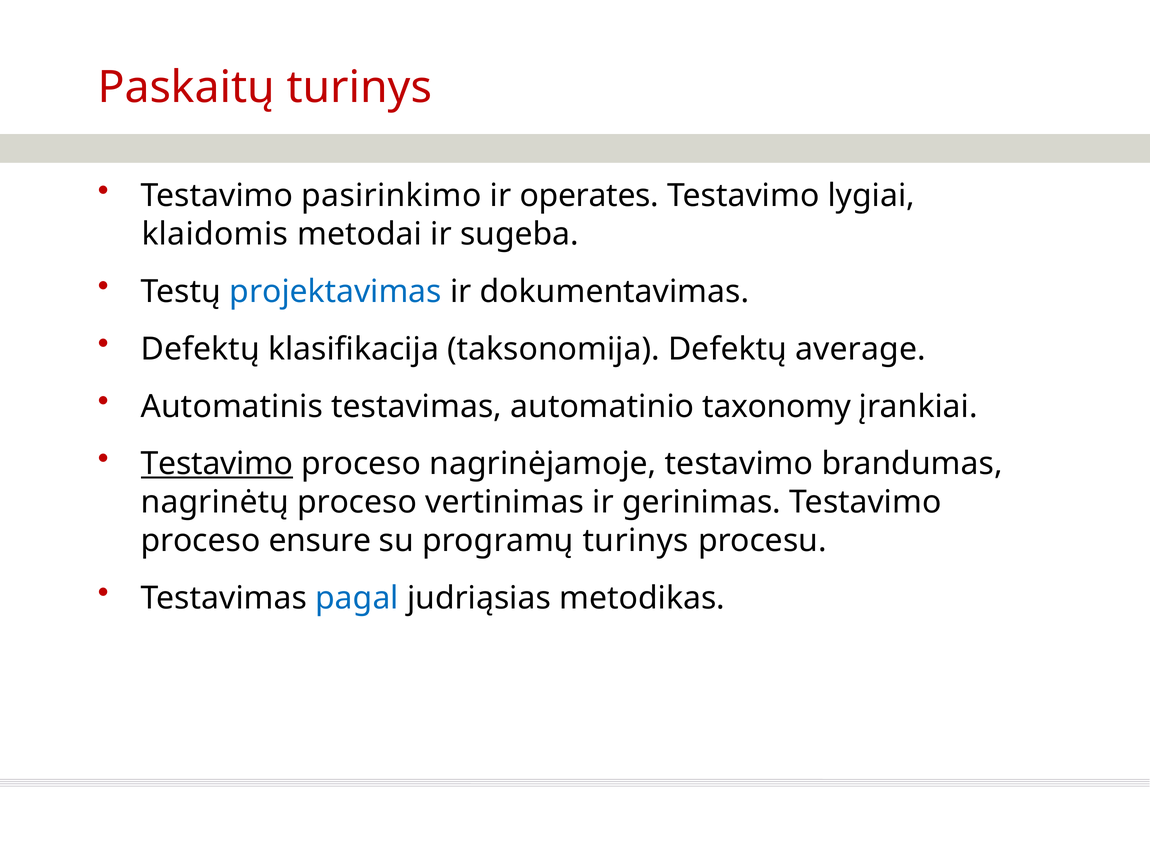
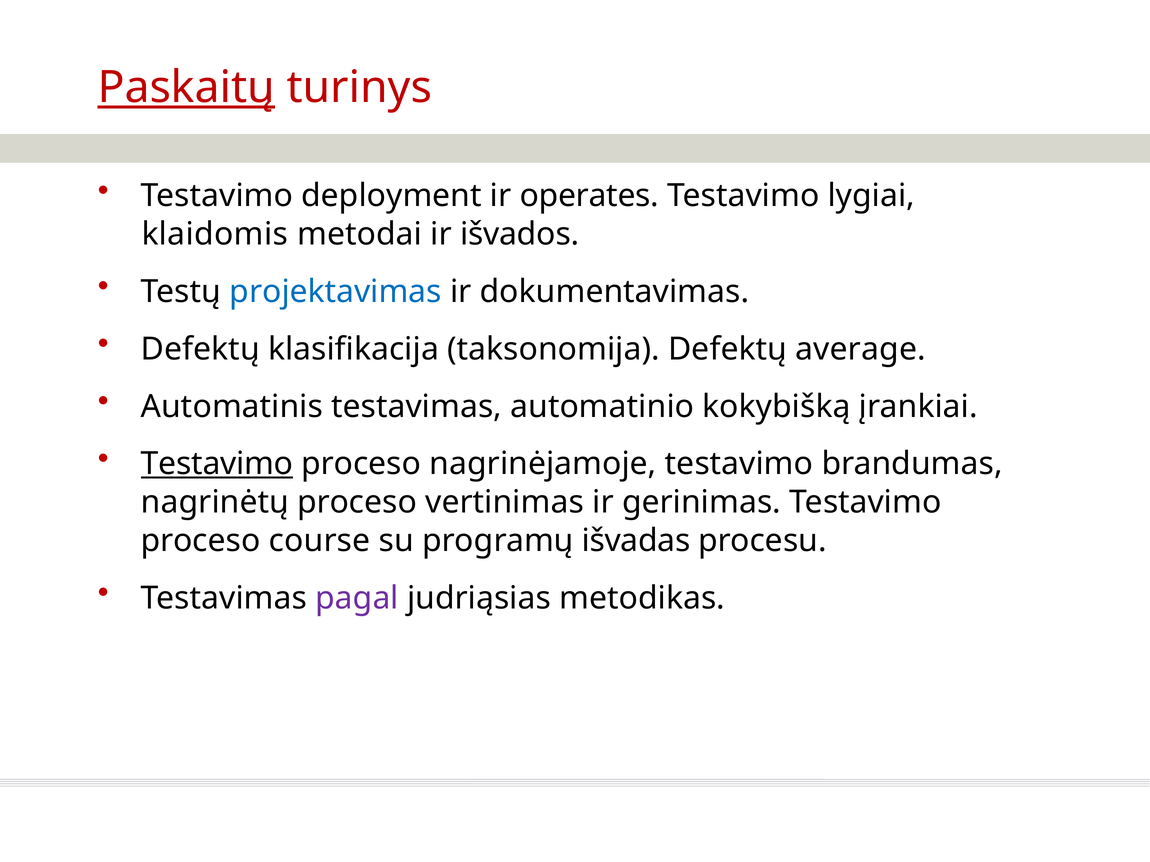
Paskaitų underline: none -> present (186, 88)
pasirinkimo: pasirinkimo -> deployment (391, 196)
sugeba: sugeba -> išvados (520, 234)
taxonomy: taxonomy -> kokybišką (776, 407)
ensure: ensure -> course (320, 541)
programų turinys: turinys -> išvadas (636, 541)
pagal colour: blue -> purple (357, 598)
